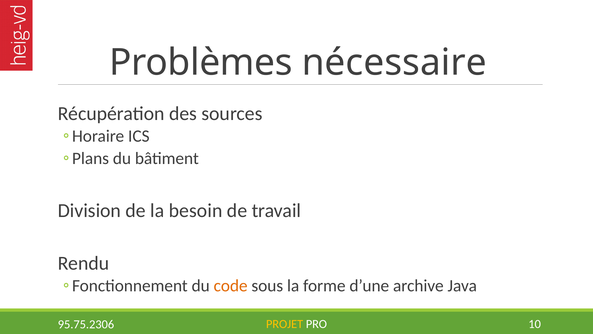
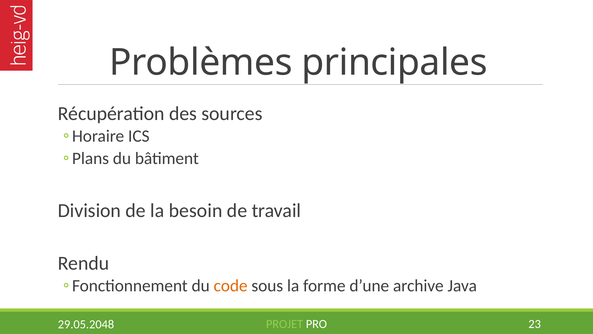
nécessaire: nécessaire -> principales (394, 62)
PROJET colour: yellow -> light green (285, 324)
10: 10 -> 23 (535, 324)
95.75.2306: 95.75.2306 -> 29.05.2048 (86, 324)
